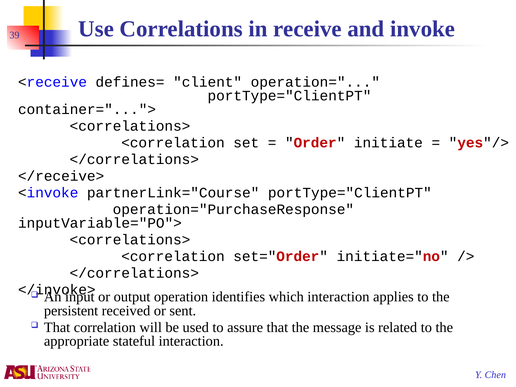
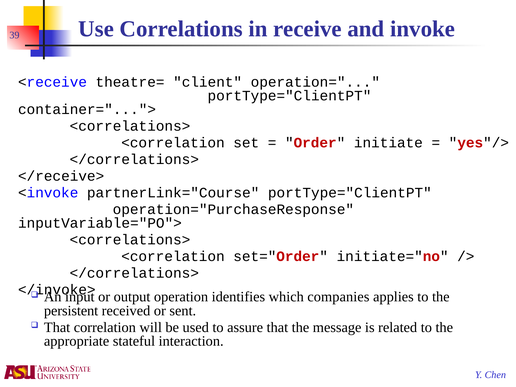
defines=: defines= -> theatre= (130, 82)
which interaction: interaction -> companies (338, 297)
